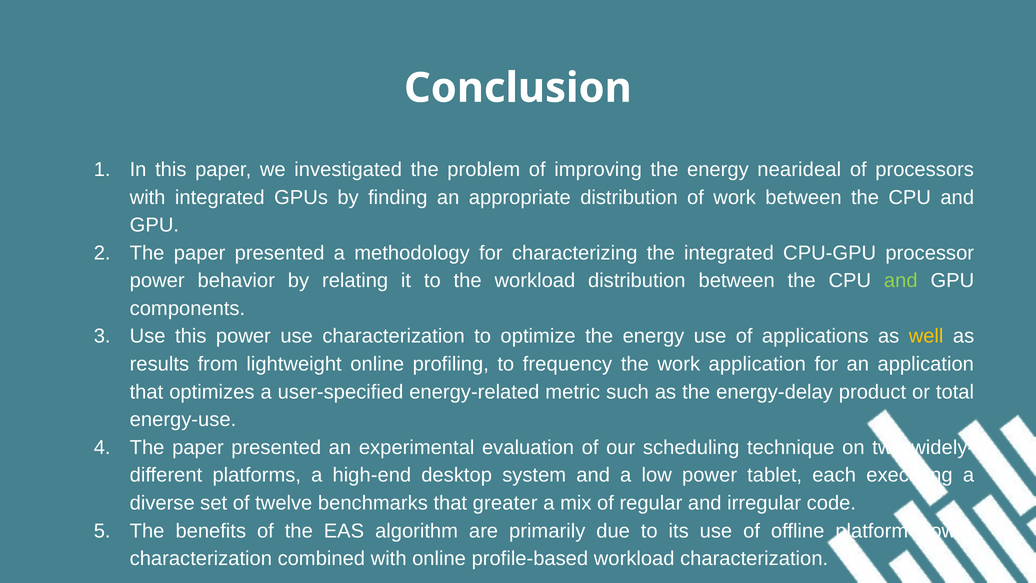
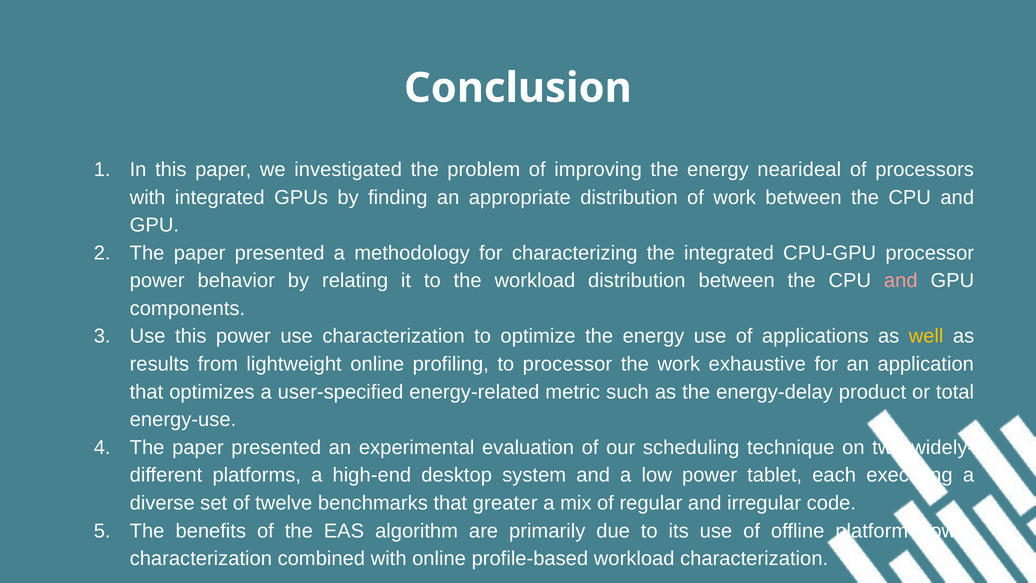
and colour: light green -> pink (901, 281)
to frequency: frequency -> processor (567, 364)
work application: application -> exhaustive (757, 364)
